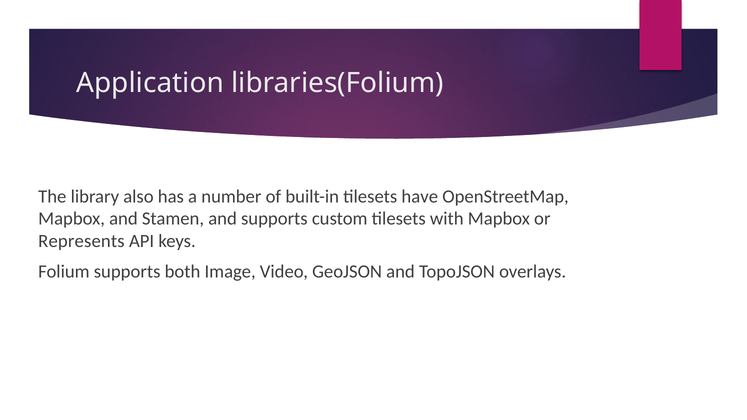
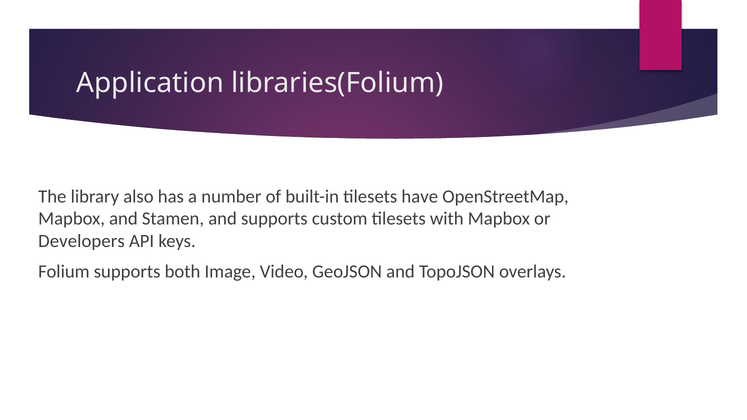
Represents: Represents -> Developers (81, 241)
